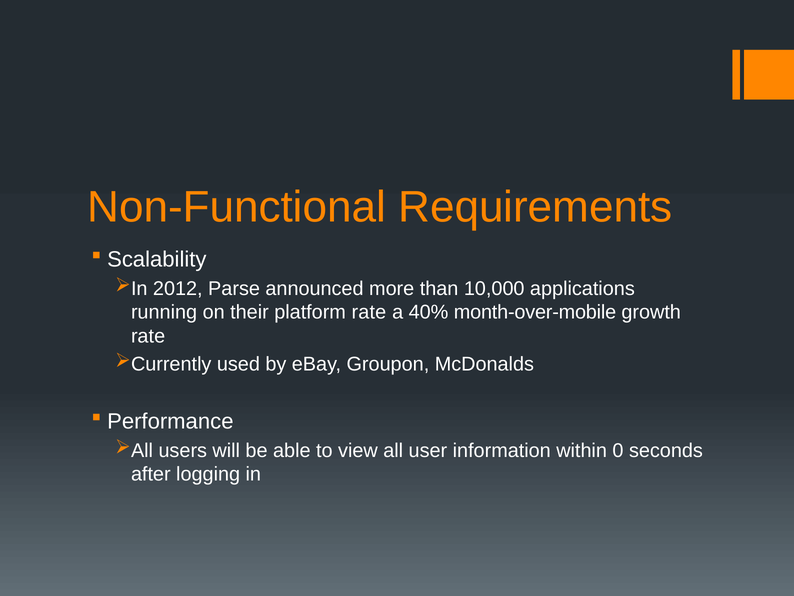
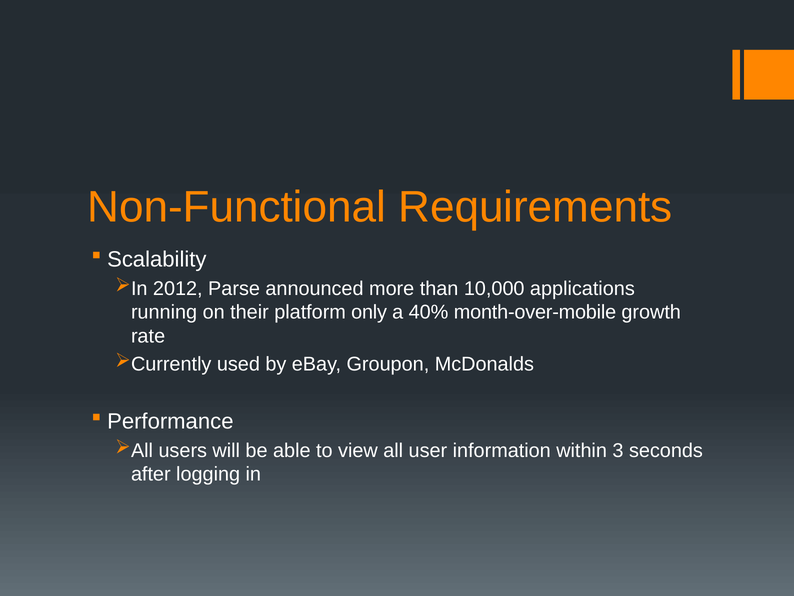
platform rate: rate -> only (369, 312)
0: 0 -> 3 (618, 450)
